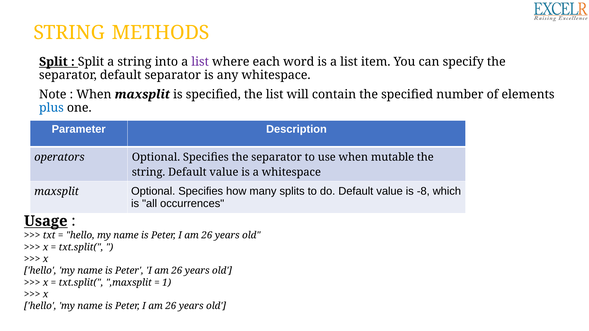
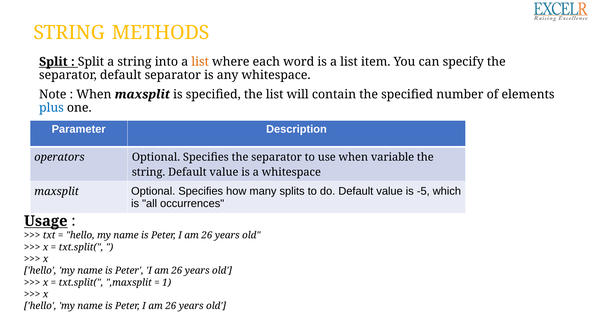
list colour: purple -> orange (200, 62)
mutable: mutable -> variable (393, 157)
-8: -8 -> -5 (423, 191)
